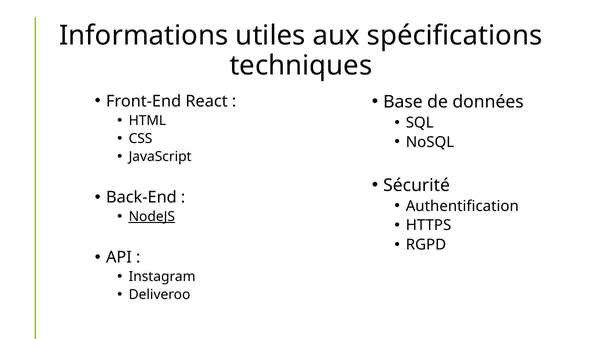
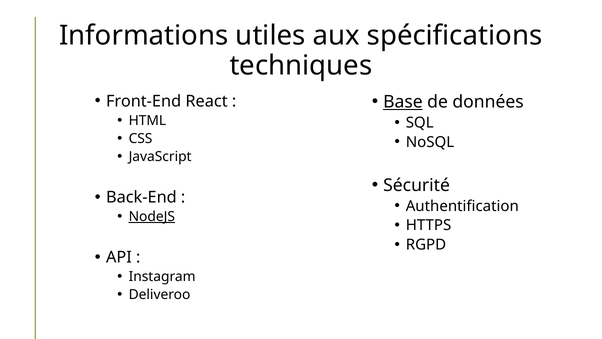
Base underline: none -> present (403, 102)
